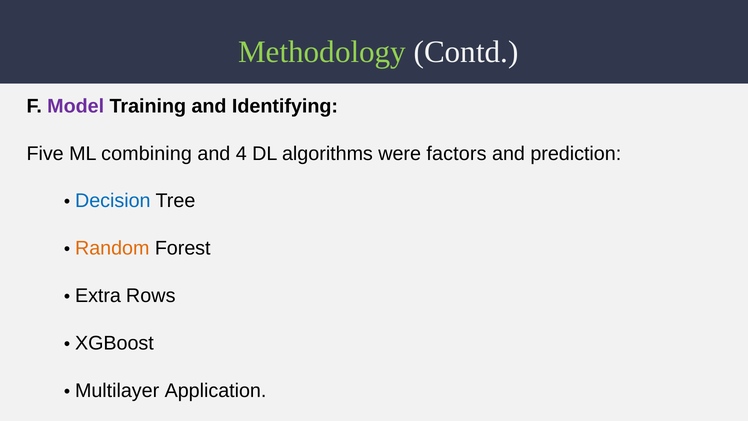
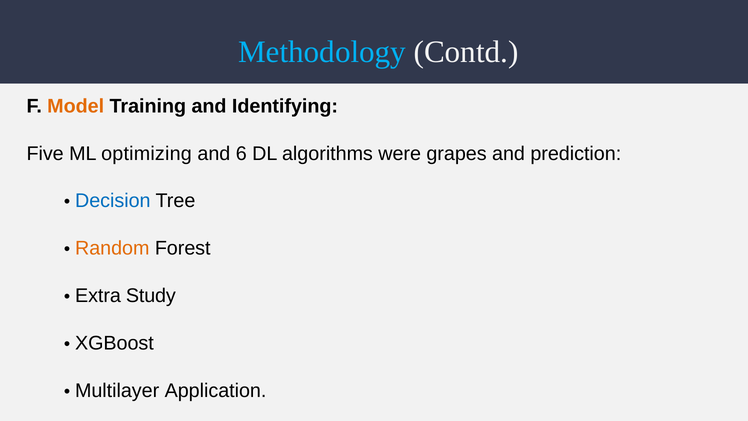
Methodology colour: light green -> light blue (322, 52)
Model colour: purple -> orange (76, 106)
combining: combining -> optimizing (146, 154)
4: 4 -> 6 (241, 154)
factors: factors -> grapes (457, 154)
Rows: Rows -> Study (151, 296)
